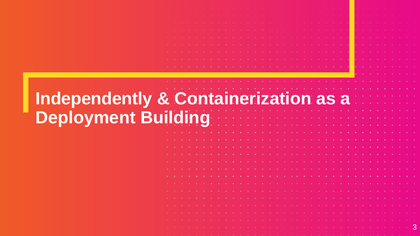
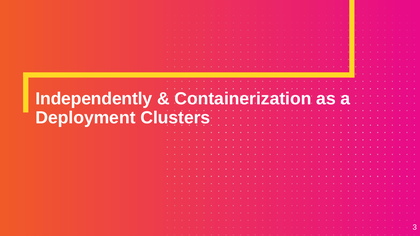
Building: Building -> Clusters (175, 118)
